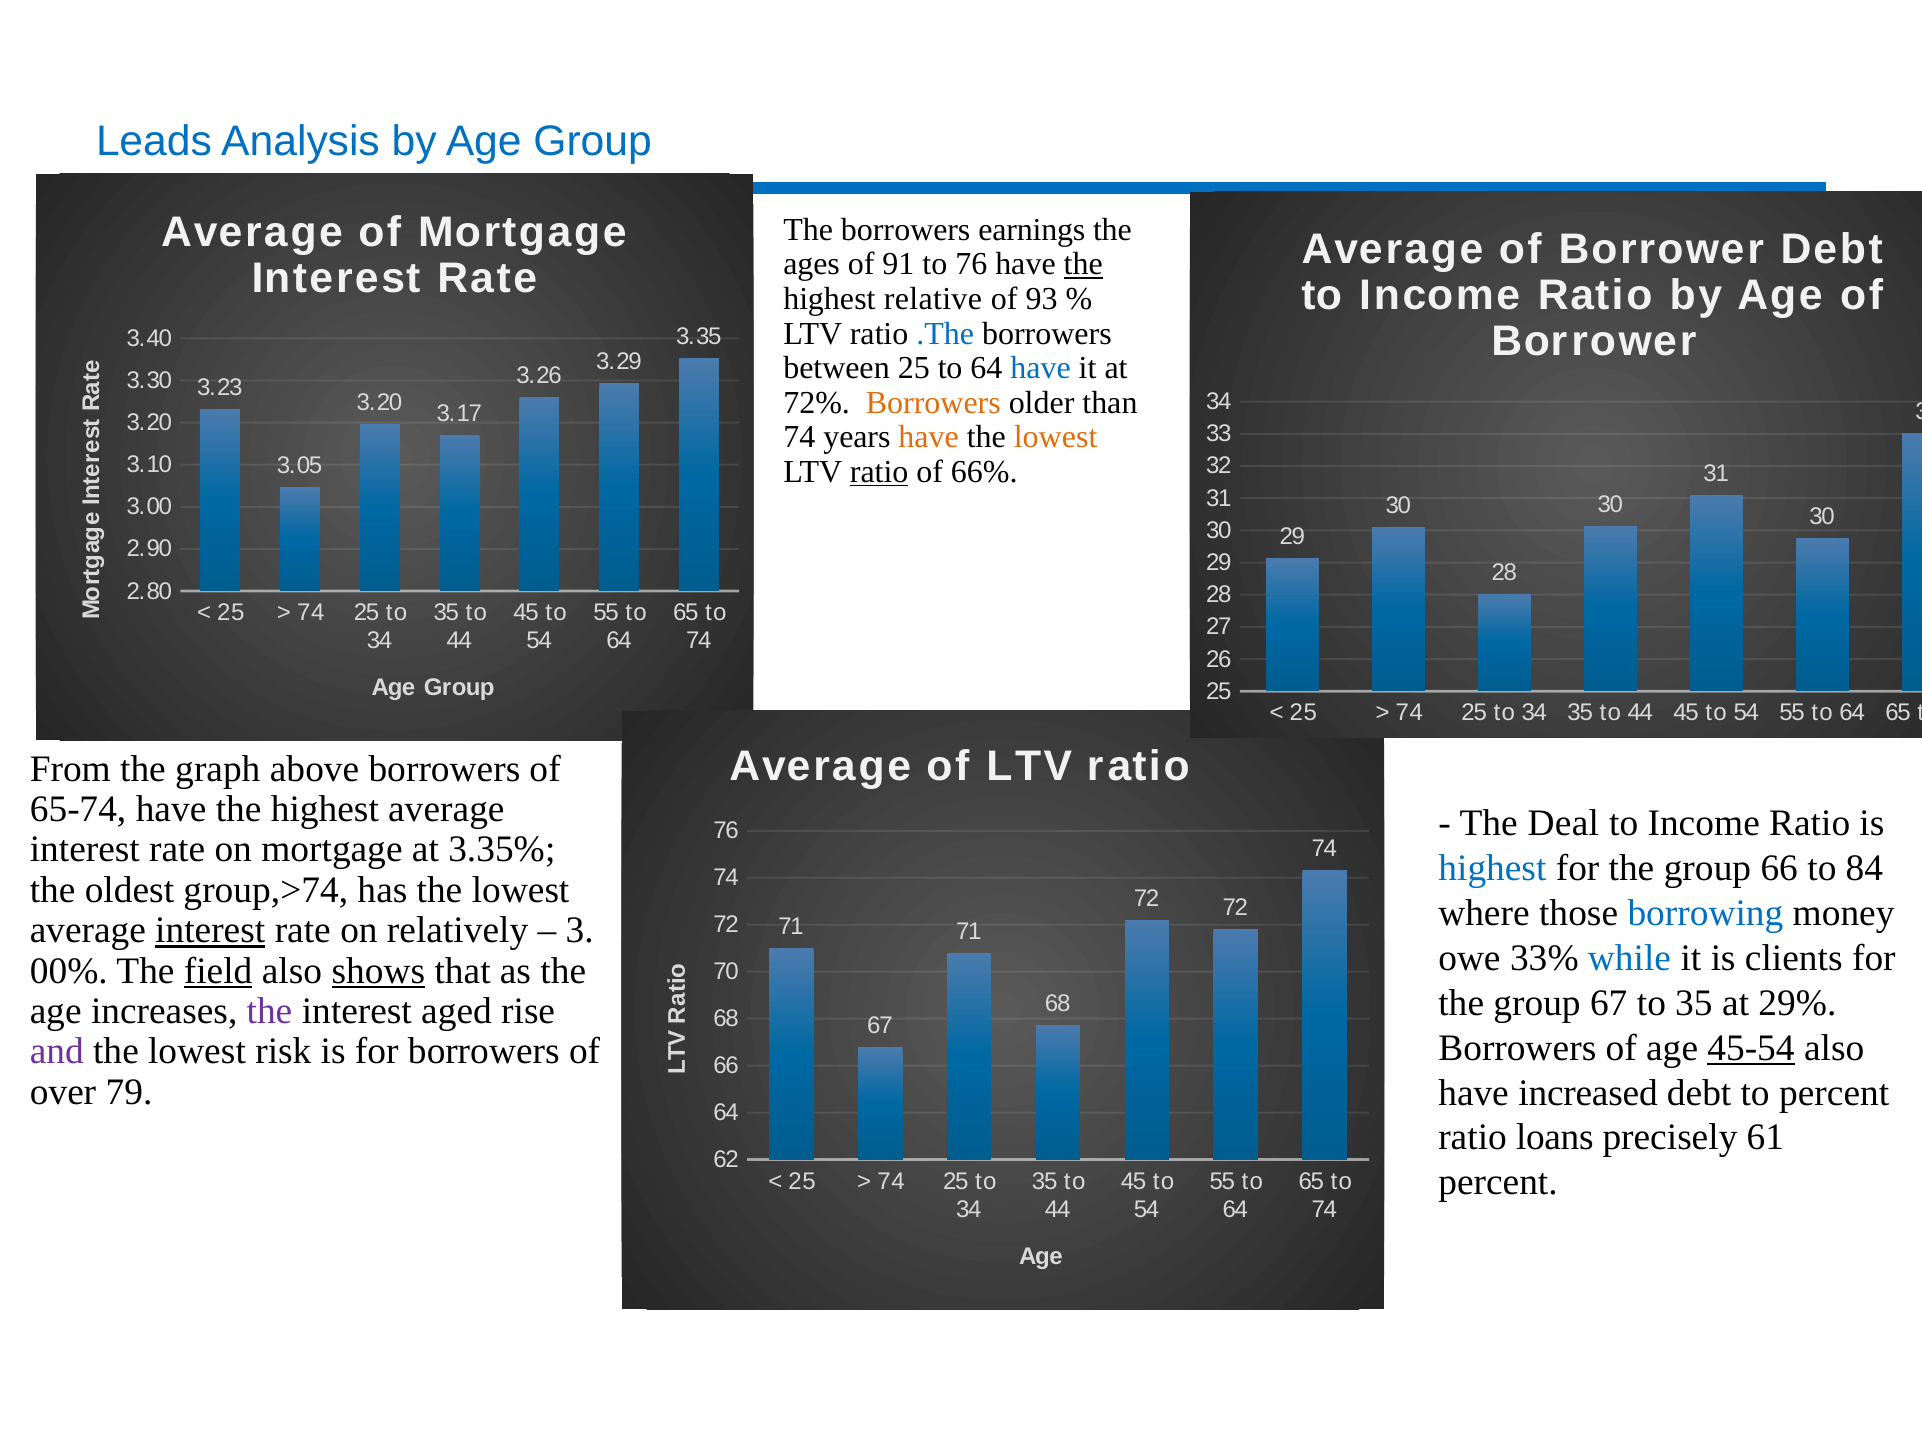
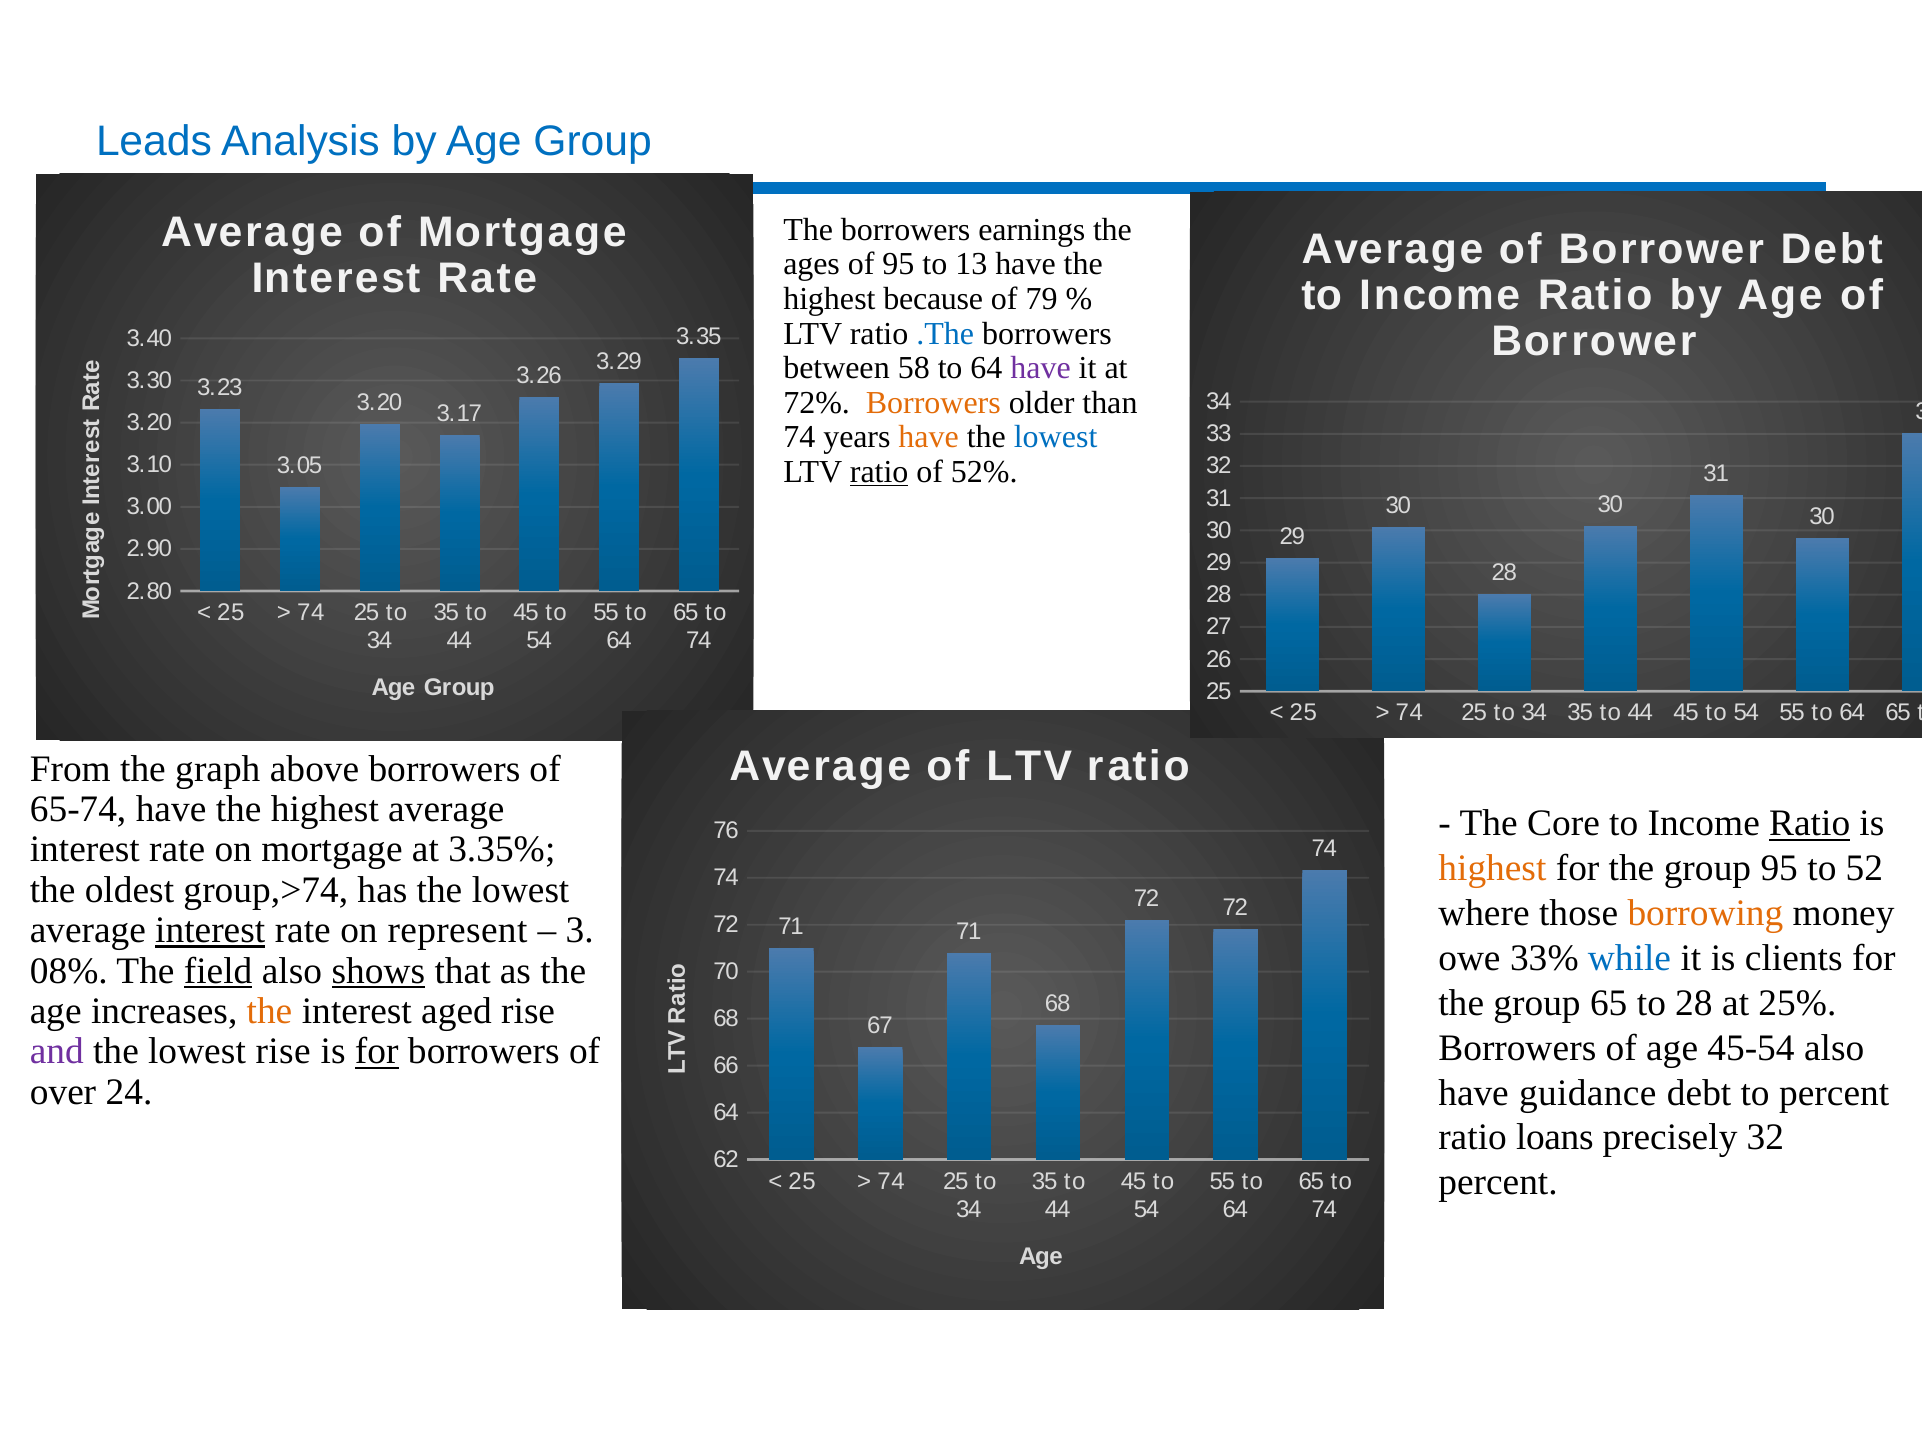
of 91: 91 -> 95 (898, 264)
to 76: 76 -> 13 (971, 264)
the underline: present -> none (1083, 264)
relative: relative -> because (933, 299)
93: 93 -> 79 (1042, 299)
25: 25 -> 58 (914, 368)
have colour: blue -> purple (1041, 368)
lowest colour: orange -> blue (1056, 437)
66%: 66% -> 52% (984, 472)
Deal: Deal -> Core (1563, 824)
Ratio underline: none -> present (1810, 824)
highest colour: blue -> orange (1492, 869)
group 66: 66 -> 95 (1779, 869)
84: 84 -> 52 (1864, 869)
borrowing colour: blue -> orange (1705, 914)
relatively: relatively -> represent (457, 931)
00%: 00% -> 08% (69, 971)
group 67: 67 -> 65 (1609, 1003)
to 35: 35 -> 28 (1694, 1003)
29%: 29% -> 25% (1797, 1003)
the colour: purple -> orange (269, 1012)
45-54 underline: present -> none (1751, 1048)
lowest risk: risk -> rise (283, 1052)
for underline: none -> present (377, 1052)
79: 79 -> 24 (129, 1092)
increased: increased -> guidance (1588, 1093)
precisely 61: 61 -> 32 (1765, 1138)
